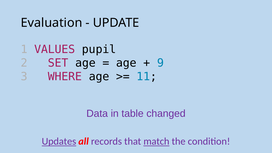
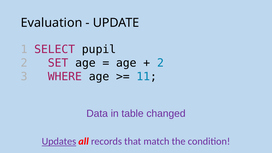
VALUES: VALUES -> SELECT (55, 49)
9: 9 -> 2 (160, 63)
match underline: present -> none (156, 141)
